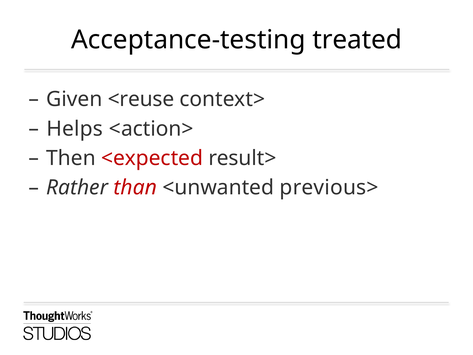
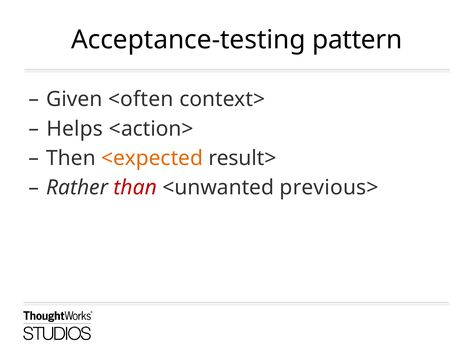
treated: treated -> pattern (357, 40)
<reuse: <reuse -> <often (141, 99)
<expected colour: red -> orange (152, 158)
